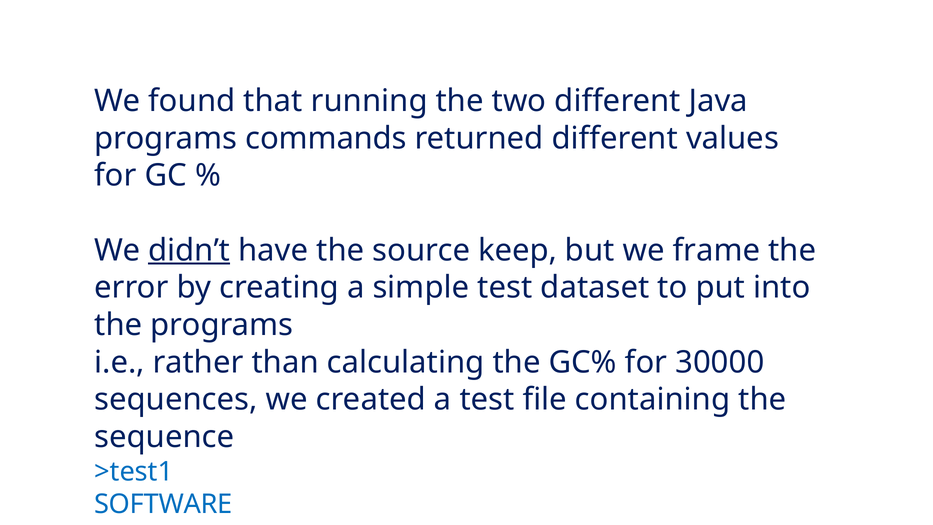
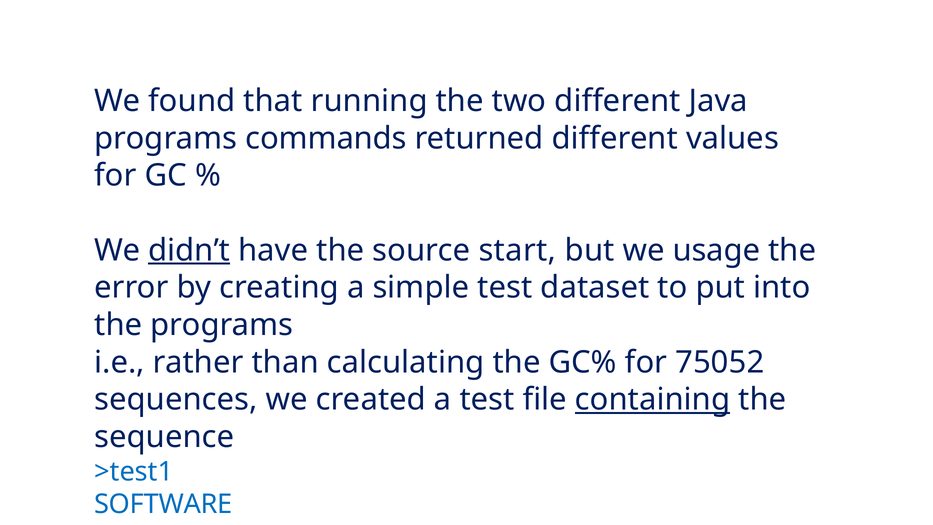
keep: keep -> start (517, 250)
frame: frame -> usage (716, 250)
30000: 30000 -> 75052 (720, 362)
containing underline: none -> present (653, 400)
